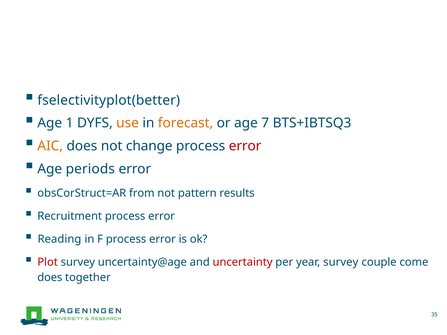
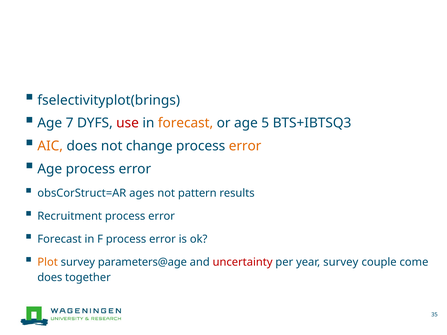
fselectivityplot(better: fselectivityplot(better -> fselectivityplot(brings (109, 100)
1: 1 -> 7 (70, 123)
use colour: orange -> red (128, 123)
7: 7 -> 5 (265, 123)
error colour: red -> orange (245, 146)
Age periods: periods -> process (90, 169)
from: from -> ages (142, 193)
Reading: Reading -> Forecast (60, 239)
Plot colour: red -> orange (48, 262)
uncertainty@age: uncertainty@age -> parameters@age (142, 262)
